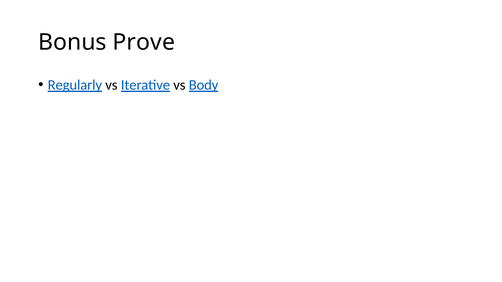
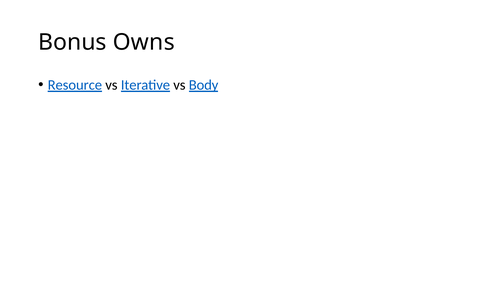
Prove: Prove -> Owns (144, 42)
Regularly: Regularly -> Resource (75, 85)
